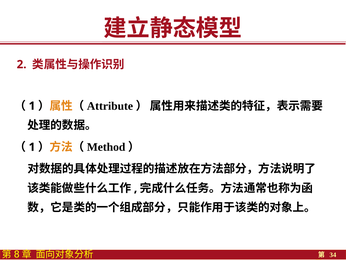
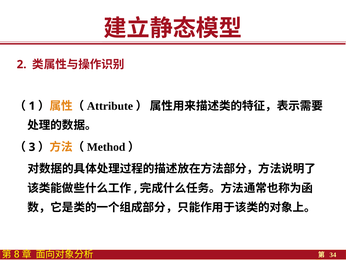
1: 1 -> 3 (32, 147)
